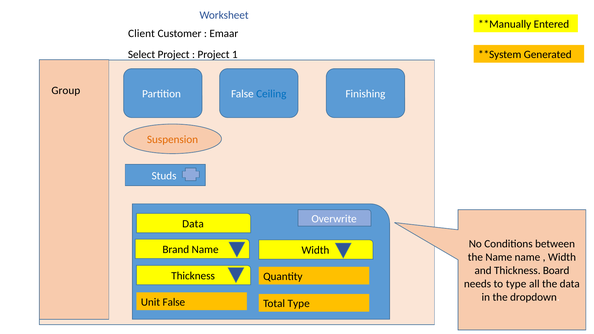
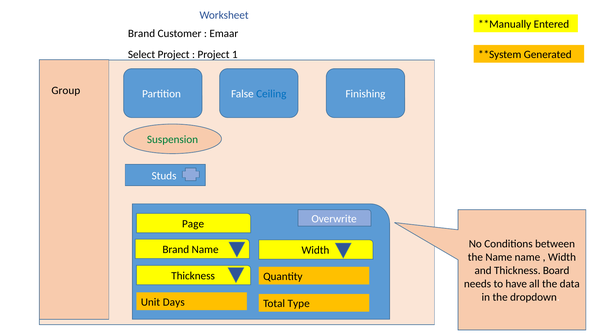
Client: Client -> Brand (142, 33)
Suspension colour: orange -> green (173, 140)
Data: Data -> Page (193, 224)
to type: type -> have (516, 284)
Unit False: False -> Days (174, 302)
